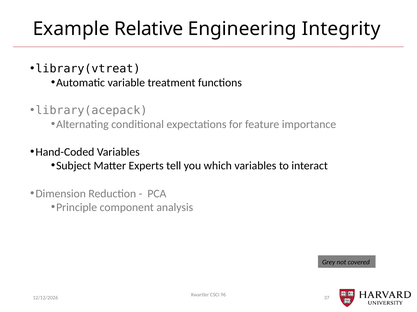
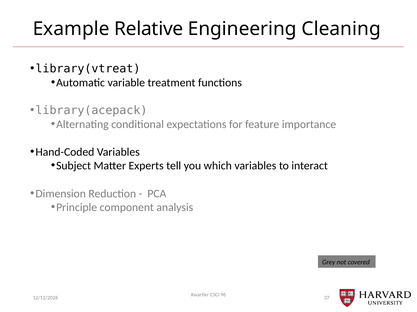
Integrity: Integrity -> Cleaning (341, 29)
